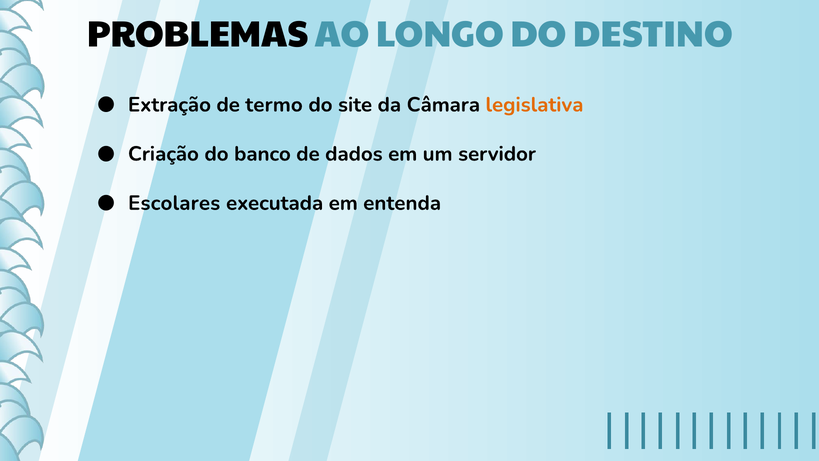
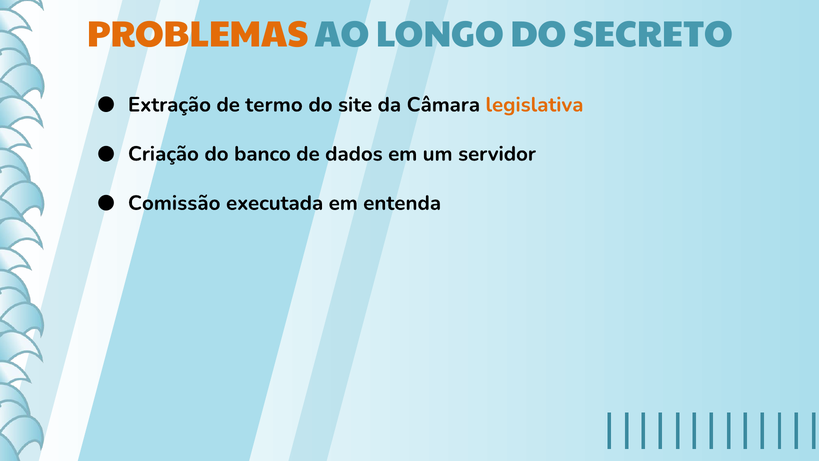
PROBLEMAS colour: black -> orange (198, 35)
DESTINO: DESTINO -> SECRETO (653, 35)
Escolares: Escolares -> Comissão (174, 203)
